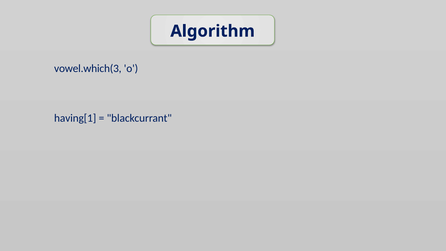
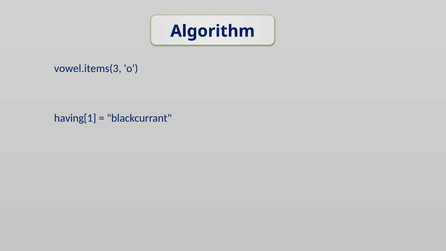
vowel.which(3: vowel.which(3 -> vowel.items(3 (88, 68)
